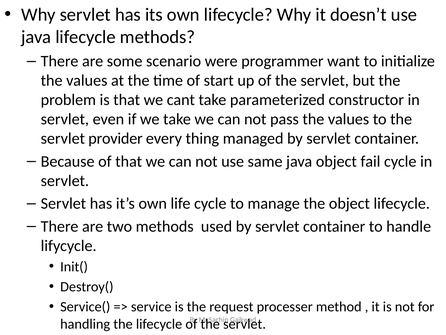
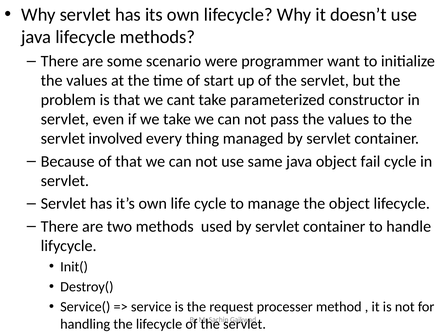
provider: provider -> involved (116, 138)
